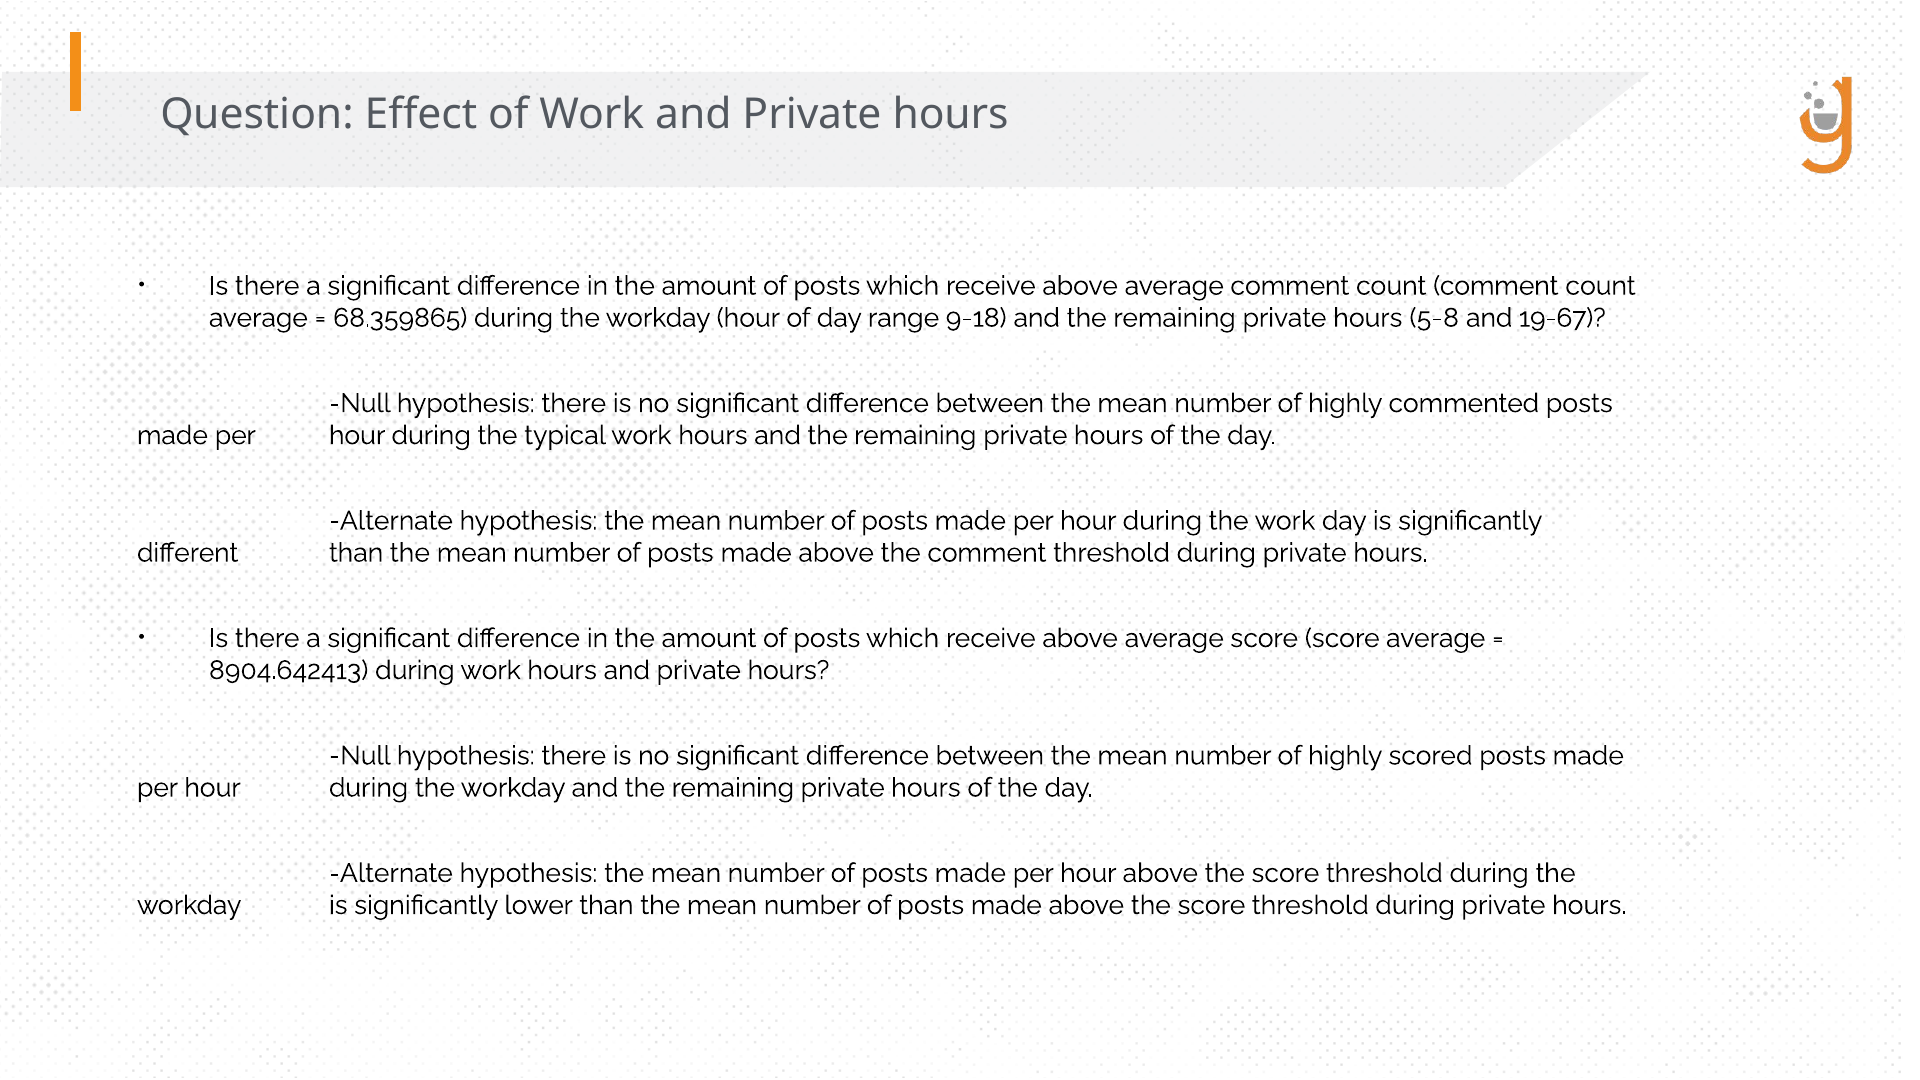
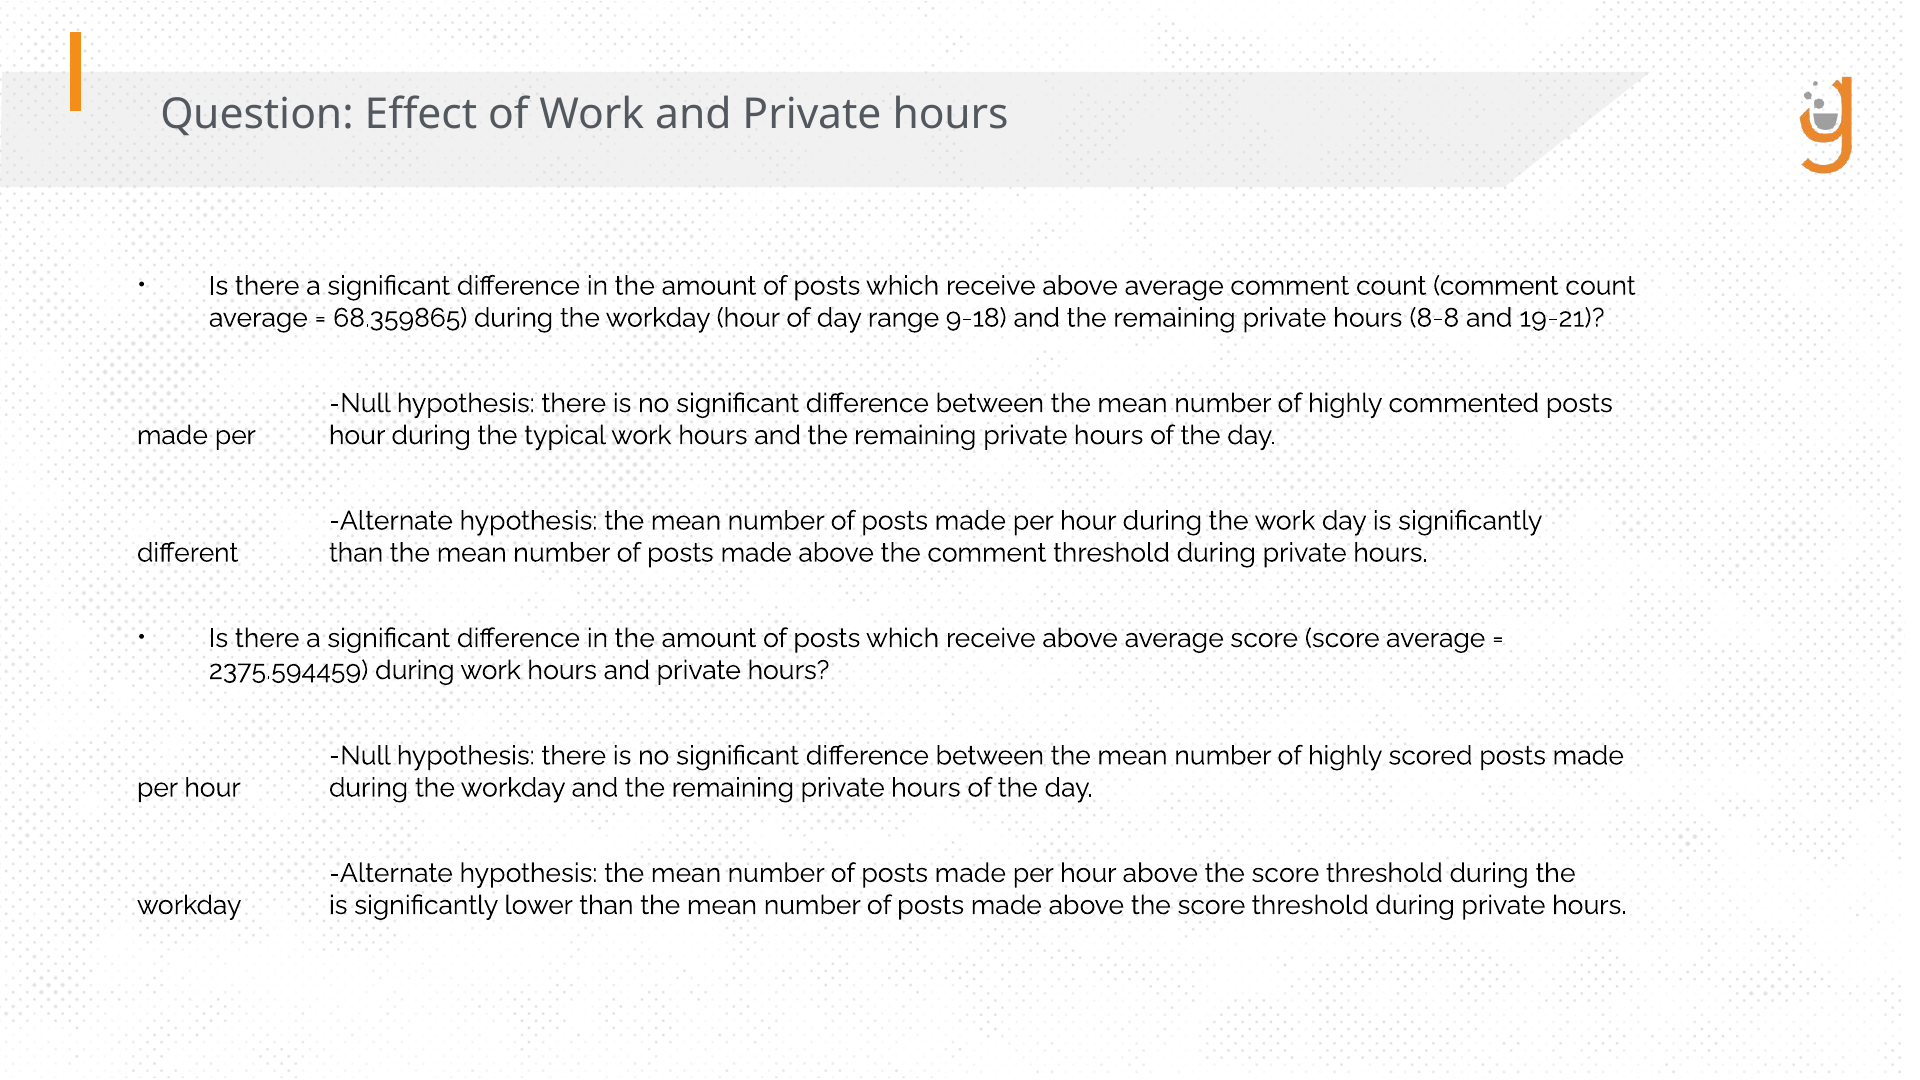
5-8: 5-8 -> 8-8 (1434, 318)
19-67: 19-67 -> 19-21 (1562, 318)
8904.642413: 8904.642413 -> 2375.594459 (289, 670)
